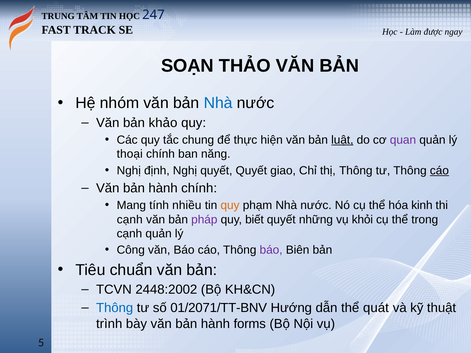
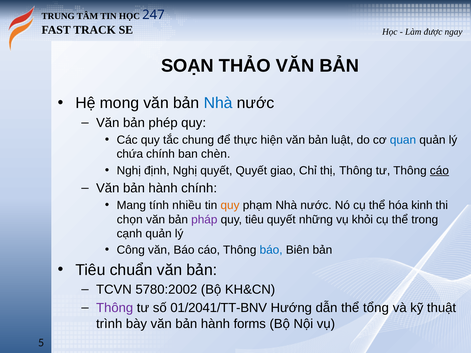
nhóm: nhóm -> mong (120, 103)
khảo: khảo -> phép (163, 123)
luật underline: present -> none (342, 140)
quan colour: purple -> blue (403, 140)
thoại: thoại -> chứa (130, 154)
năng: năng -> chèn (216, 154)
cạnh: cạnh -> chọn (130, 220)
quy biết: biết -> tiêu (255, 220)
báo colour: purple -> blue (271, 250)
2448:2002: 2448:2002 -> 5780:2002 (166, 290)
Thông colour: blue -> purple (115, 308)
01/2071/TT-BNV: 01/2071/TT-BNV -> 01/2041/TT-BNV (219, 308)
quát: quát -> tổng (376, 308)
